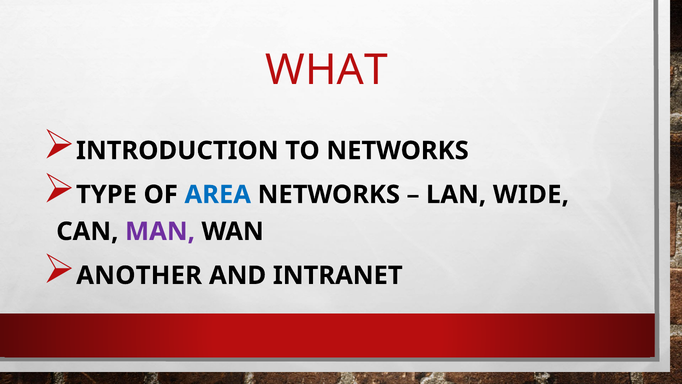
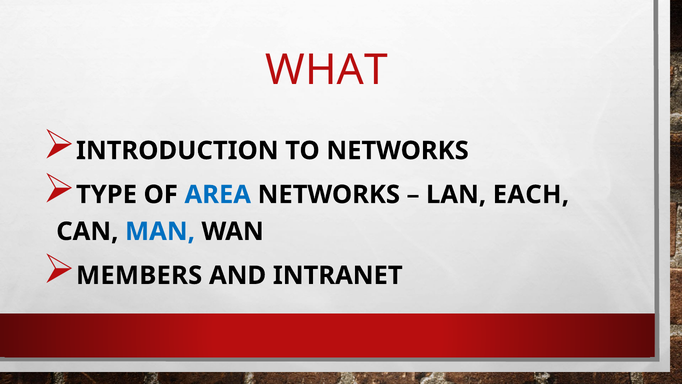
WIDE: WIDE -> EACH (531, 194)
MAN colour: purple -> blue (160, 231)
ANOTHER: ANOTHER -> MEMBERS (139, 275)
